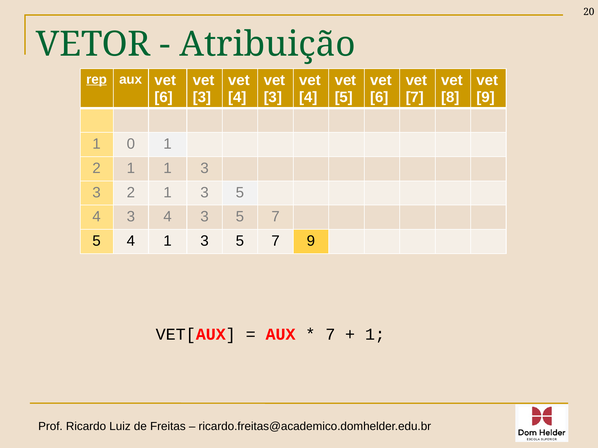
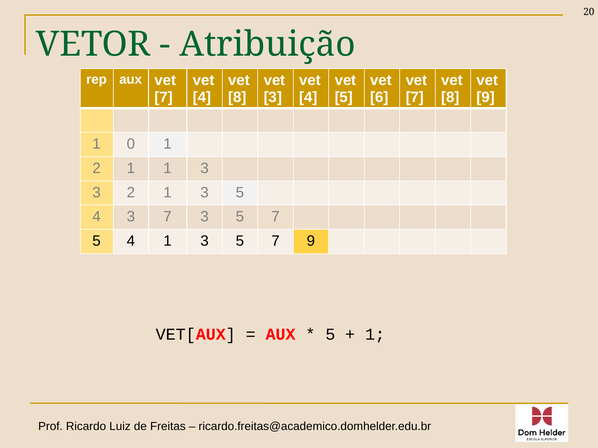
rep underline: present -> none (97, 79)
6: 6 -> 7 (164, 97)
3: 3 -> 4 (202, 97)
4: 4 -> 8 (237, 97)
3 4: 4 -> 7 (168, 217)
7: 7 -> 5 (330, 335)
